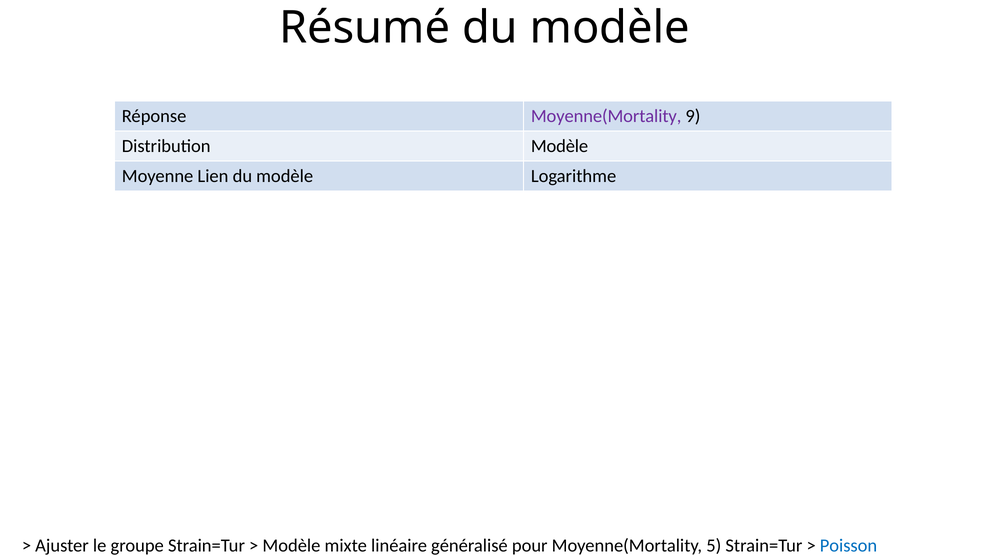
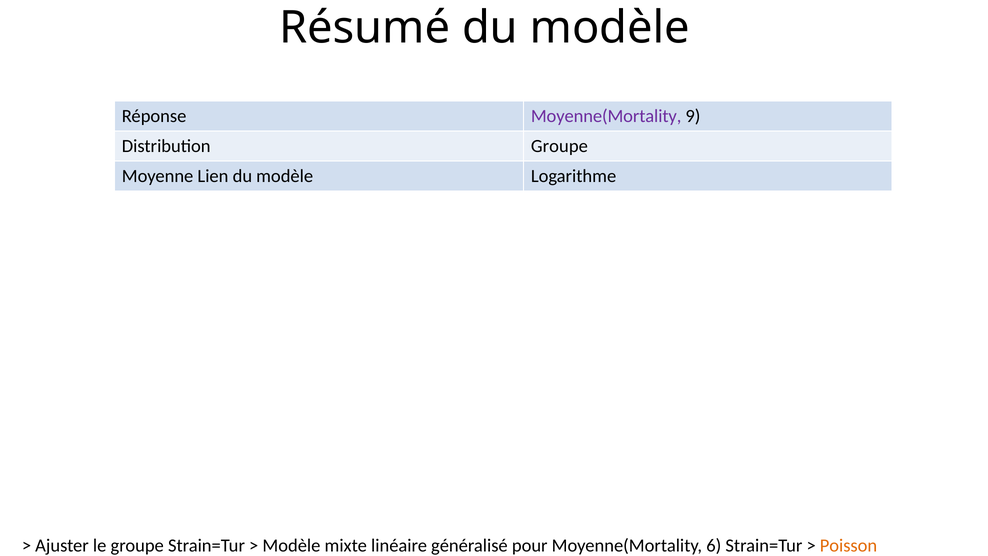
Distribution Modèle: Modèle -> Groupe (559, 146)
5: 5 -> 6 (714, 545)
Poisson colour: blue -> orange (848, 545)
